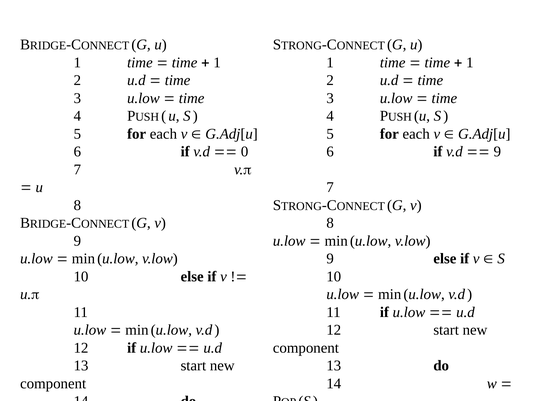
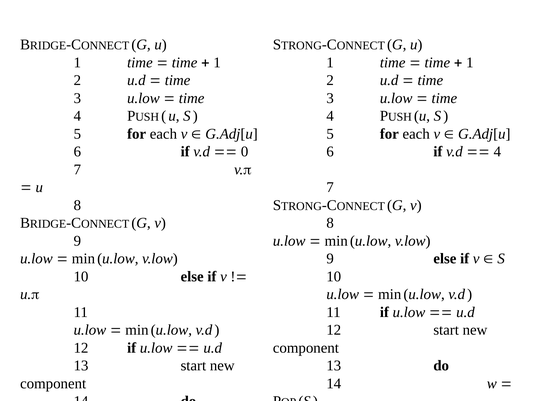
9: 9 -> 4 (497, 152)
